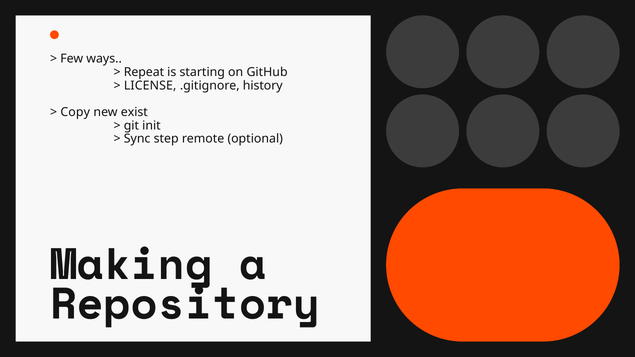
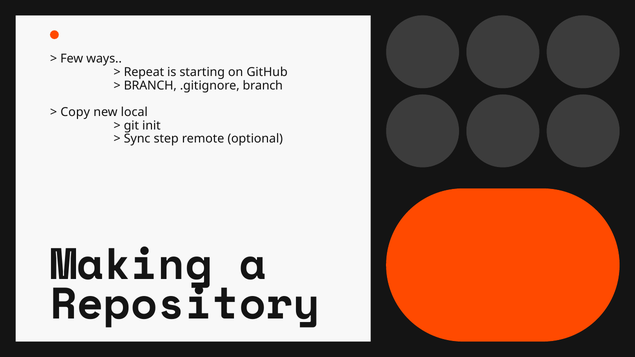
LICENSE: LICENSE -> BRANCH (150, 86)
.gitignore history: history -> branch (263, 86)
exist: exist -> local (134, 112)
